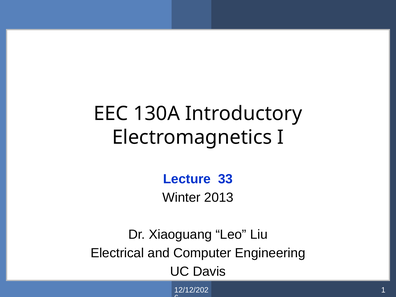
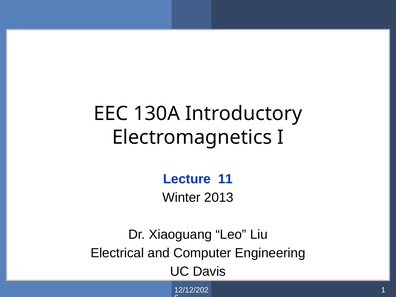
33: 33 -> 11 (225, 179)
